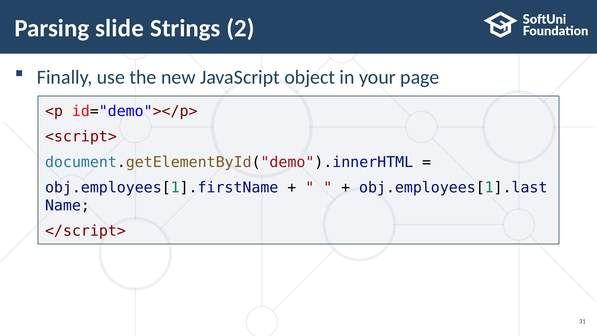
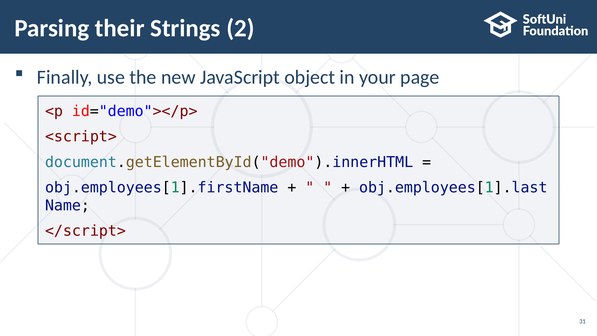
slide: slide -> their (120, 28)
